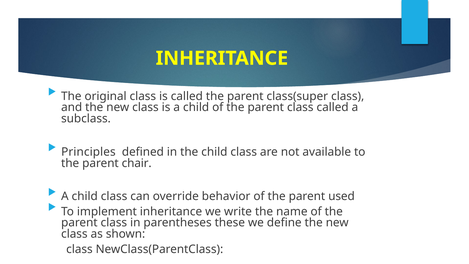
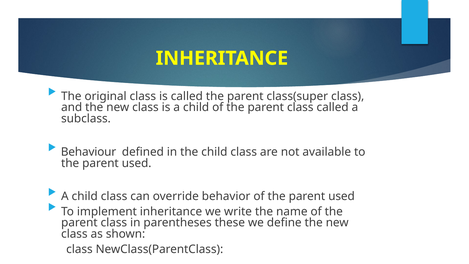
Principles: Principles -> Behaviour (89, 152)
chair: chair -> used (137, 163)
